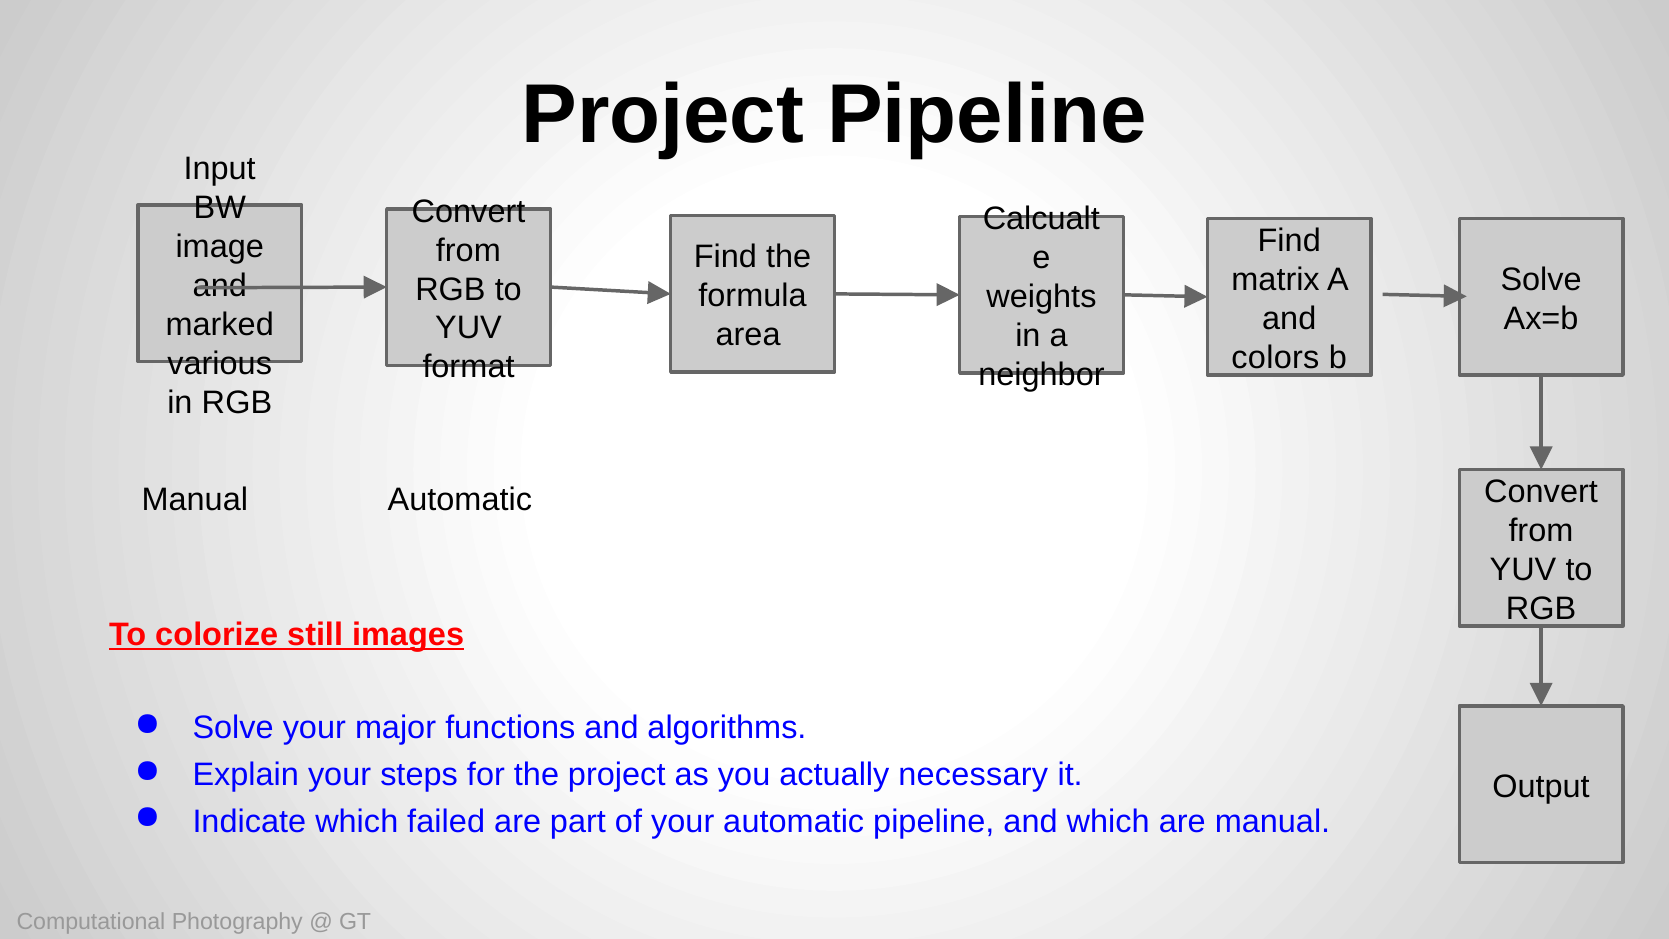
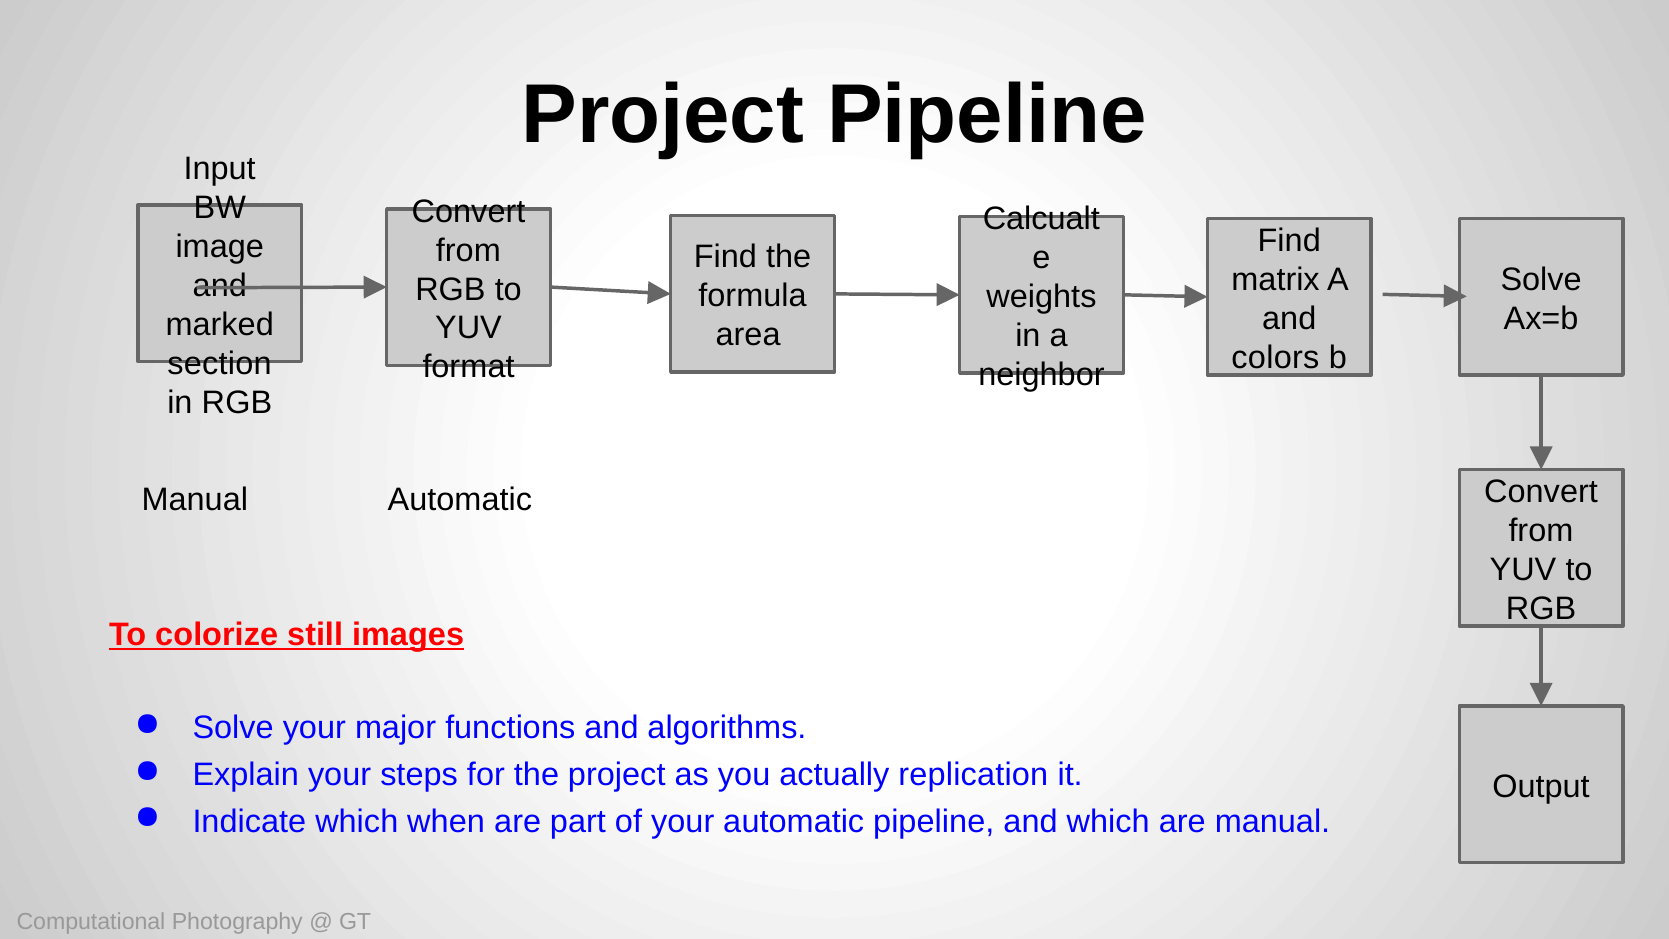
various: various -> section (220, 363)
necessary: necessary -> replication (973, 775)
failed: failed -> when (446, 821)
